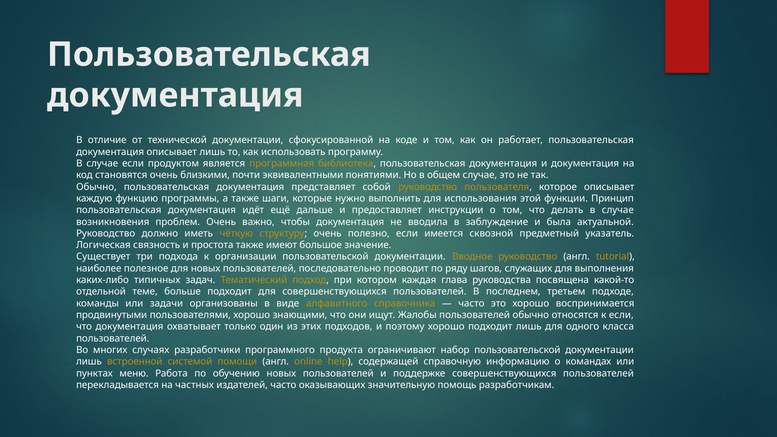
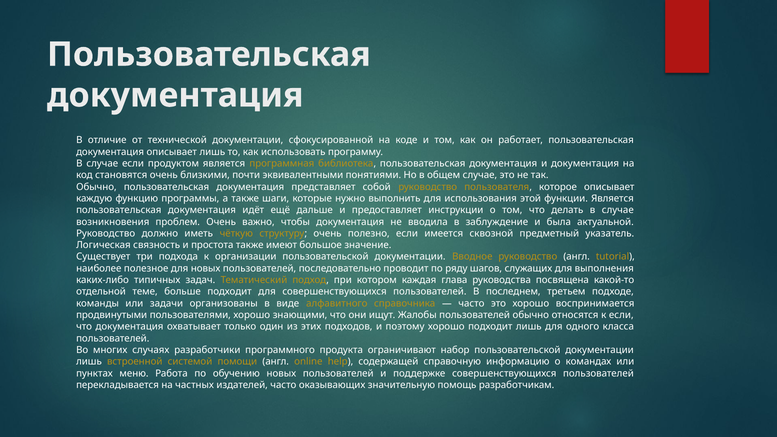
функции Принцип: Принцип -> Является (612, 199)
